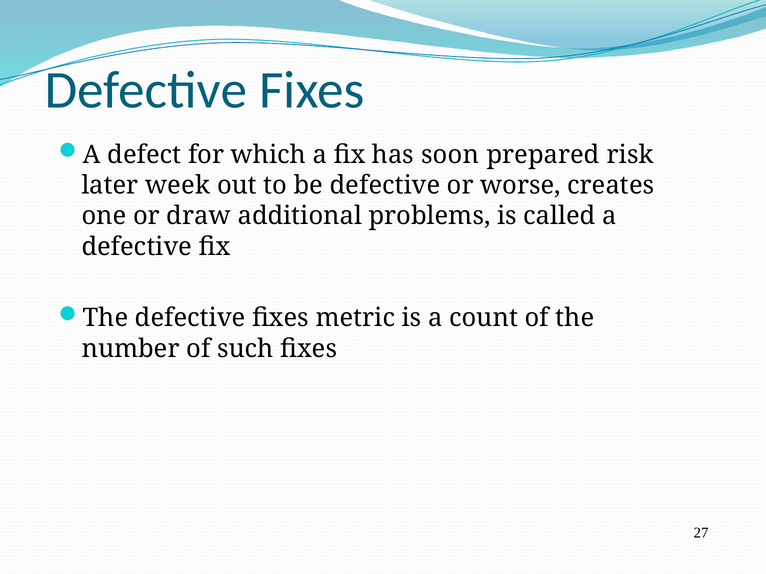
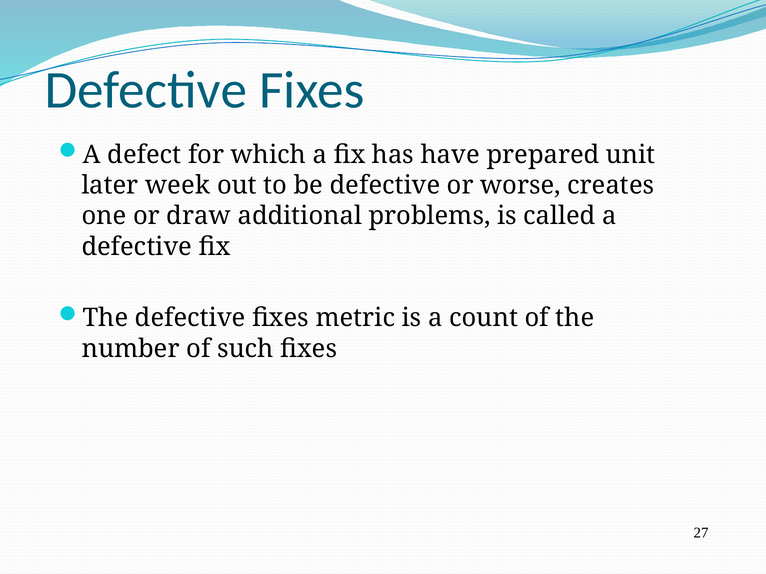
soon: soon -> have (450, 155)
risk: risk -> unit (630, 155)
